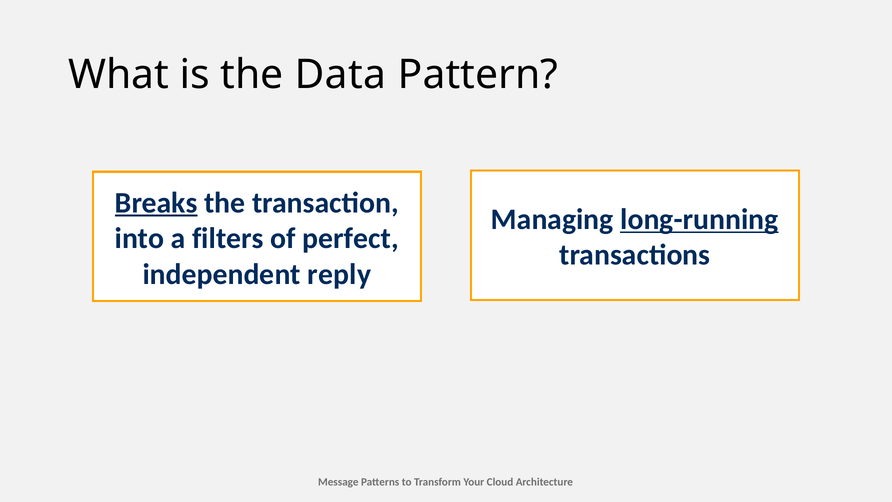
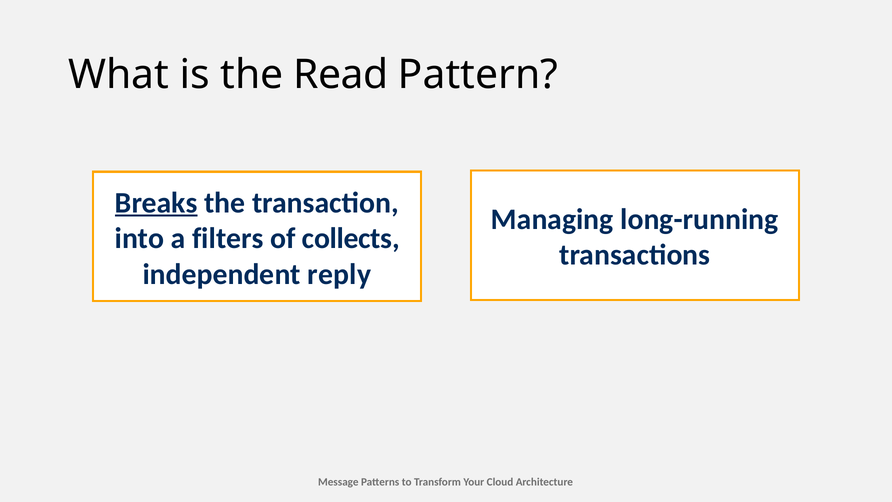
Data: Data -> Read (341, 75)
long-running underline: present -> none (699, 219)
perfect: perfect -> collects (351, 238)
